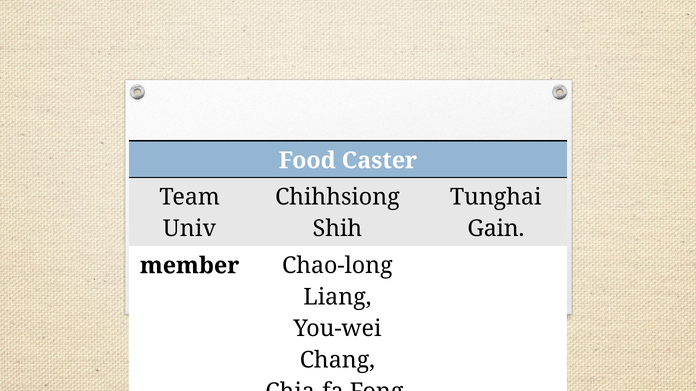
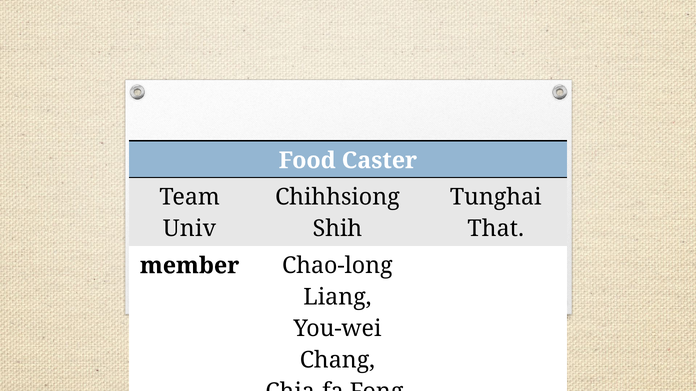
Gain: Gain -> That (496, 229)
